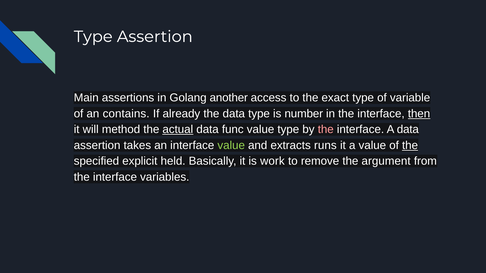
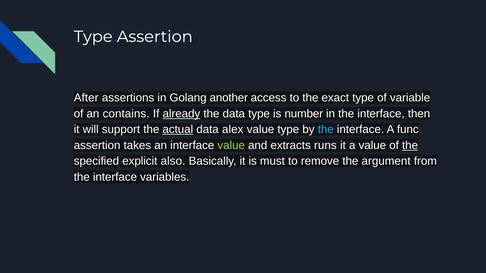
Main: Main -> After (86, 98)
already underline: none -> present (181, 114)
then underline: present -> none (419, 114)
method: method -> support (121, 130)
func: func -> alex (233, 130)
the colour: pink -> light blue (326, 130)
A data: data -> func (408, 130)
held: held -> also (173, 161)
work: work -> must (272, 161)
